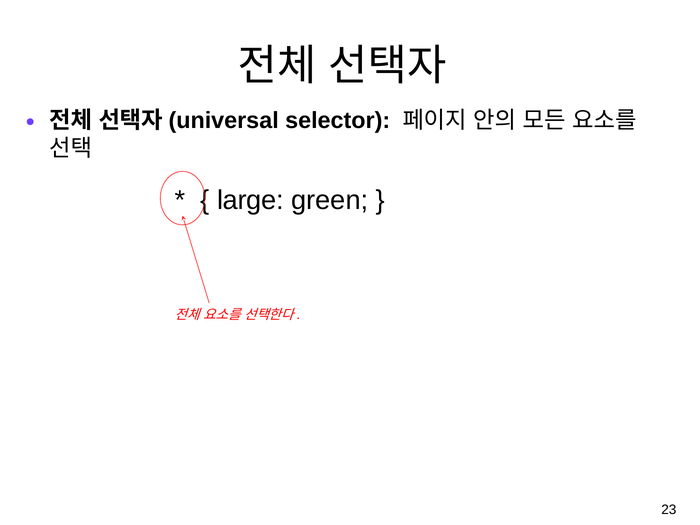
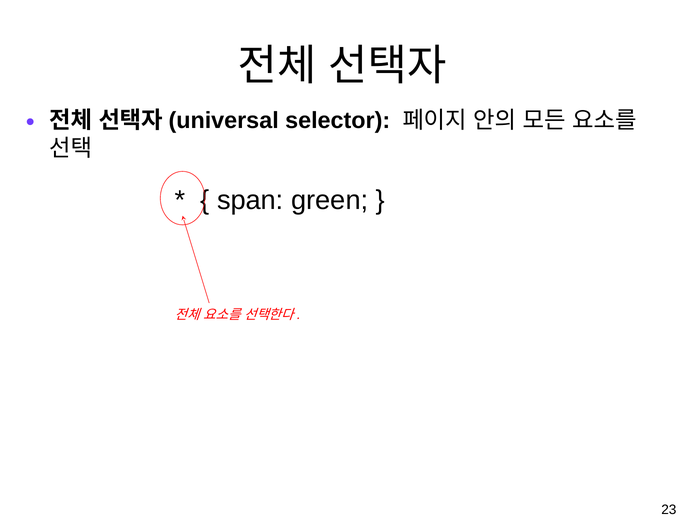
large: large -> span (250, 200)
